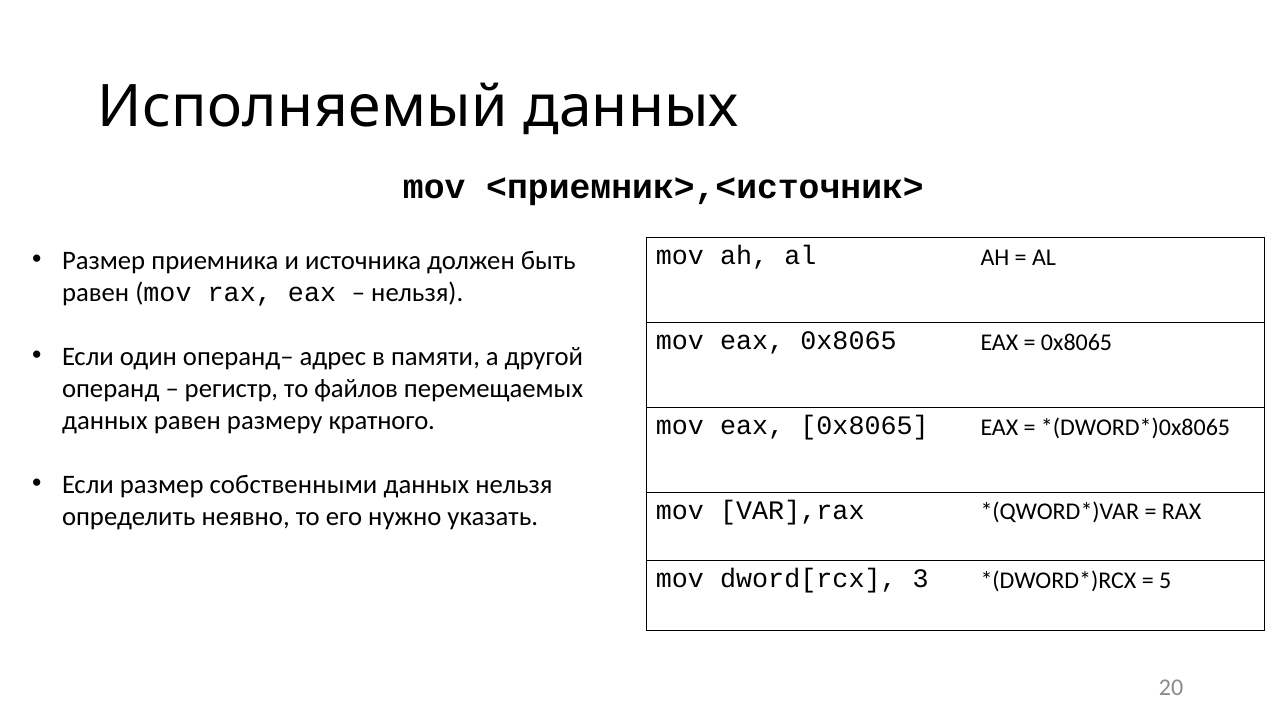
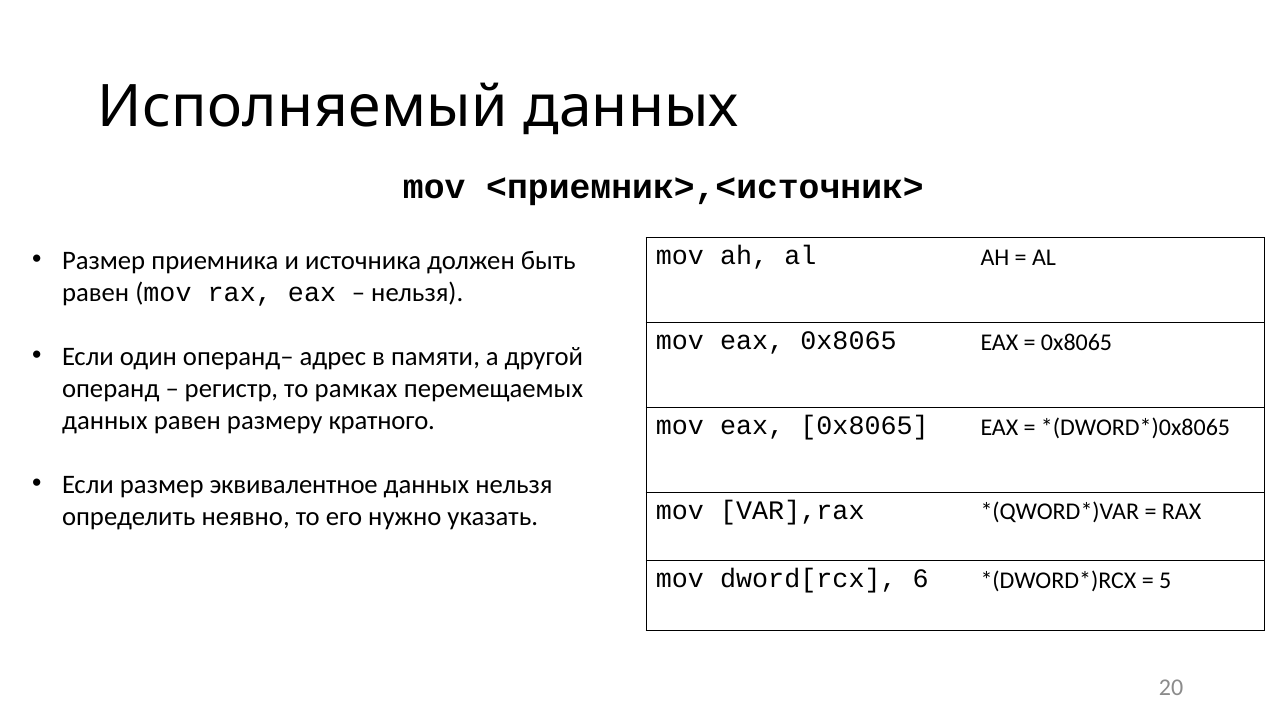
файлов: файлов -> рамках (356, 389)
собственными: собственными -> эквивалентное (294, 485)
3: 3 -> 6 (921, 579)
